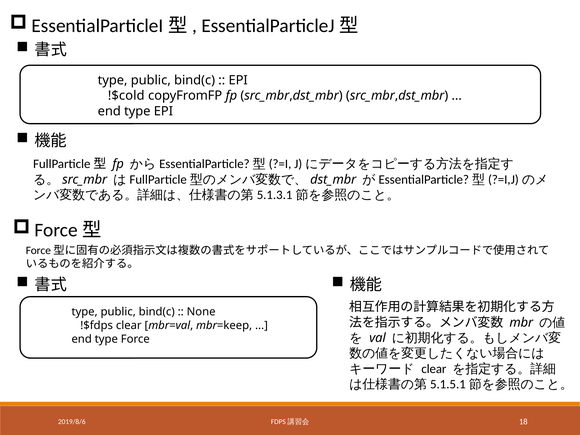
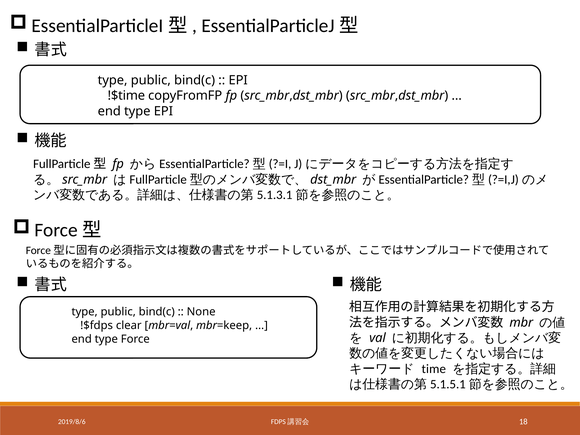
!$cold: !$cold -> !$time (126, 96)
clear: clear -> time (434, 369)
